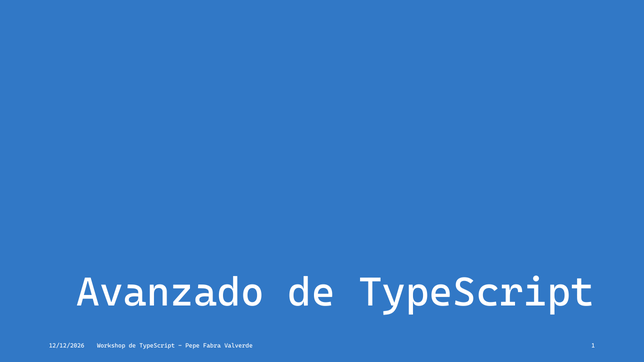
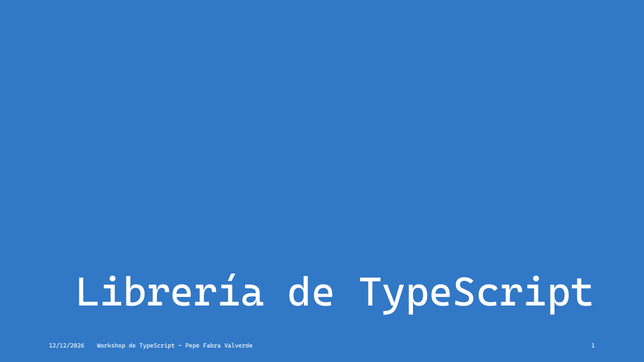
Avanzado: Avanzado -> Librería (170, 293)
